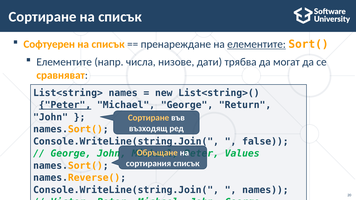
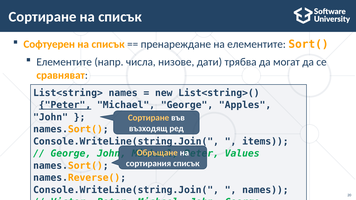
елементите underline: present -> none (257, 44)
Return: Return -> Apples (245, 105)
false: false -> items (265, 142)
